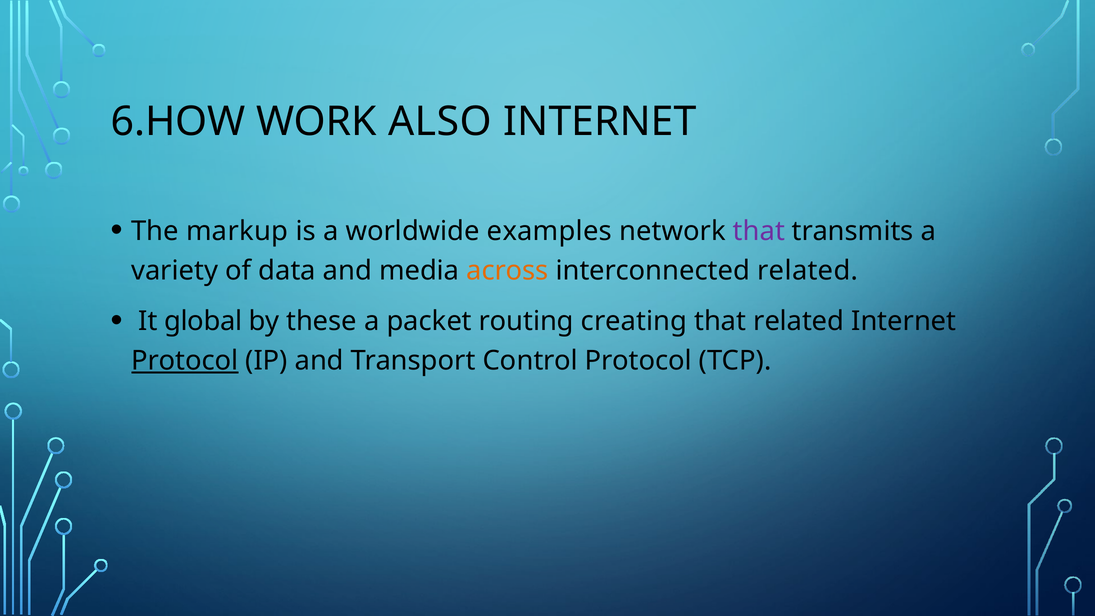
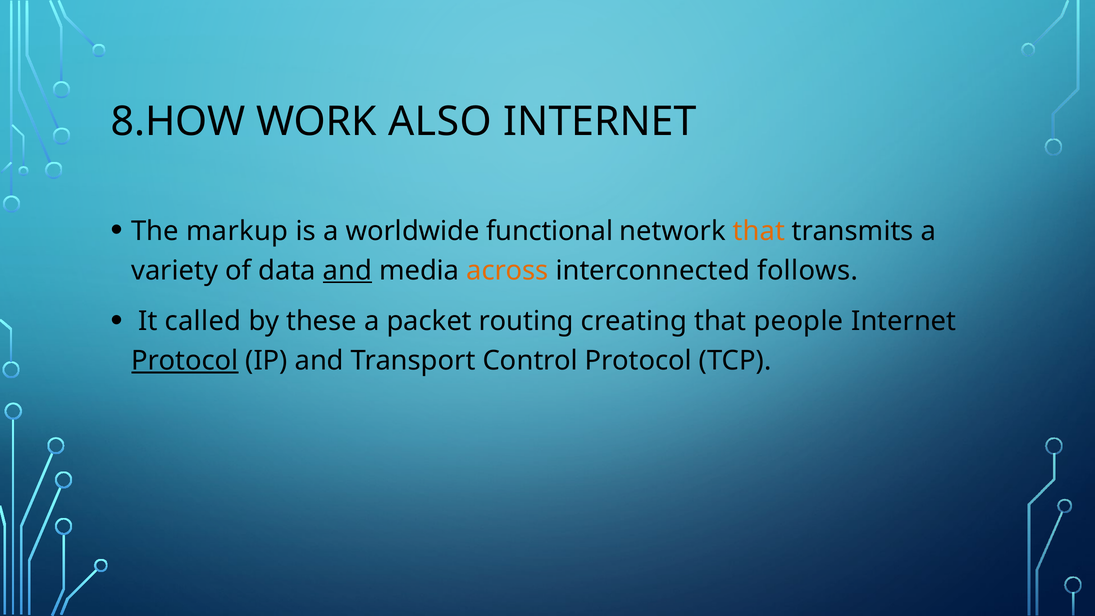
6.HOW: 6.HOW -> 8.HOW (178, 122)
examples: examples -> functional (550, 231)
that colour: purple -> orange (759, 231)
and underline: none -> present (347, 270)
interconnected related: related -> follows (808, 270)
global: global -> called (203, 321)
that related: related -> people (799, 321)
